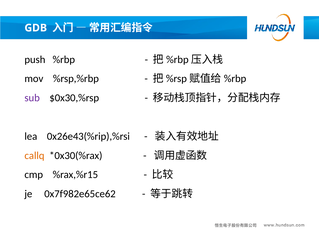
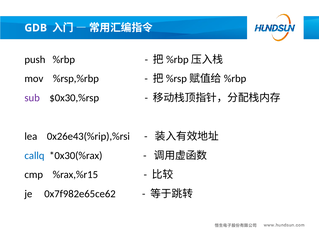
callq colour: orange -> blue (34, 155)
